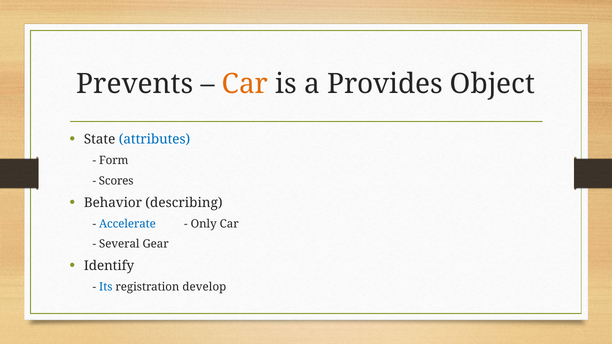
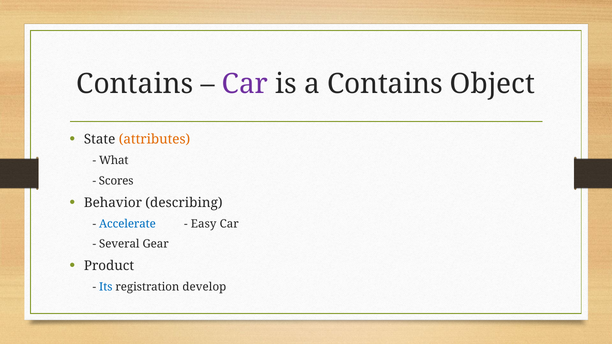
Prevents: Prevents -> Contains (135, 84)
Car colour: orange -> purple (245, 84)
a Provides: Provides -> Contains (385, 84)
attributes colour: blue -> orange (154, 140)
Form: Form -> What (114, 161)
Only: Only -> Easy (204, 224)
Identify: Identify -> Product (109, 266)
